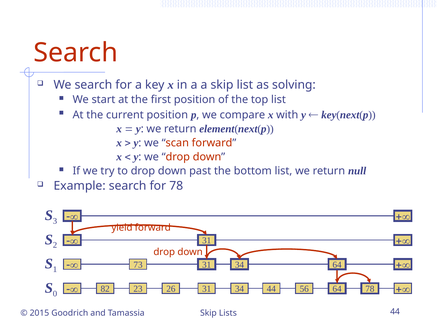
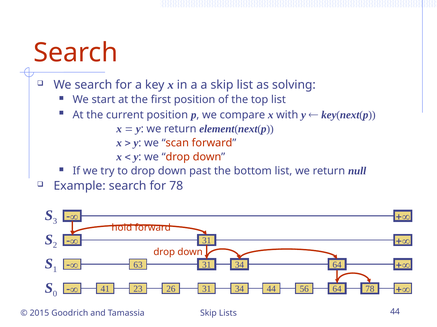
yield: yield -> hold (122, 228)
73: 73 -> 63 (138, 265)
82: 82 -> 41 (105, 290)
